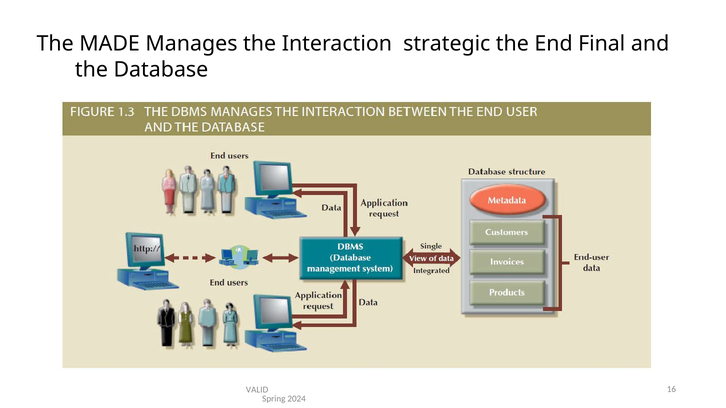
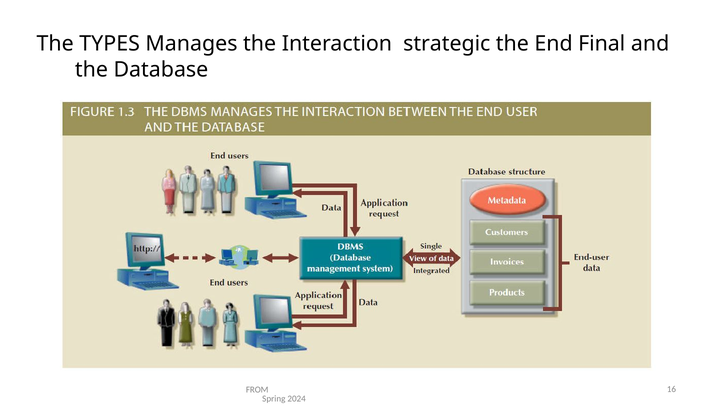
MADE: MADE -> TYPES (110, 44)
VALID: VALID -> FROM (257, 390)
